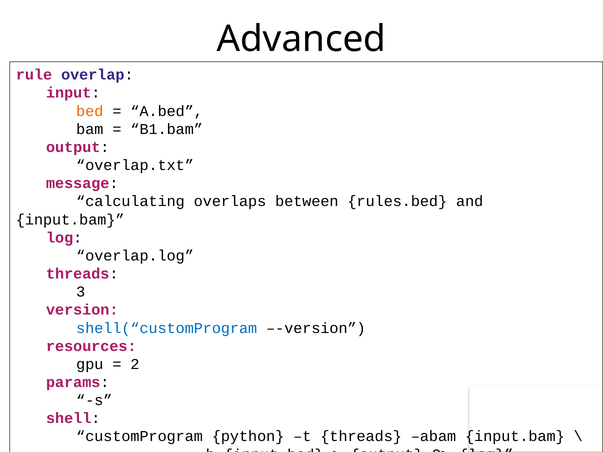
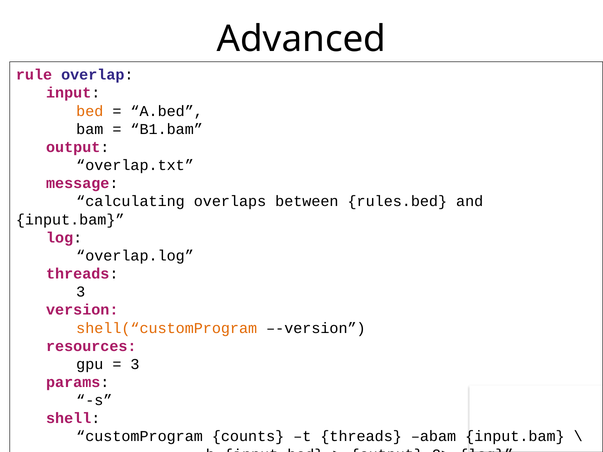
shell(“customProgram colour: blue -> orange (167, 328)
2: 2 -> 3 (135, 364)
python: python -> counts (248, 437)
